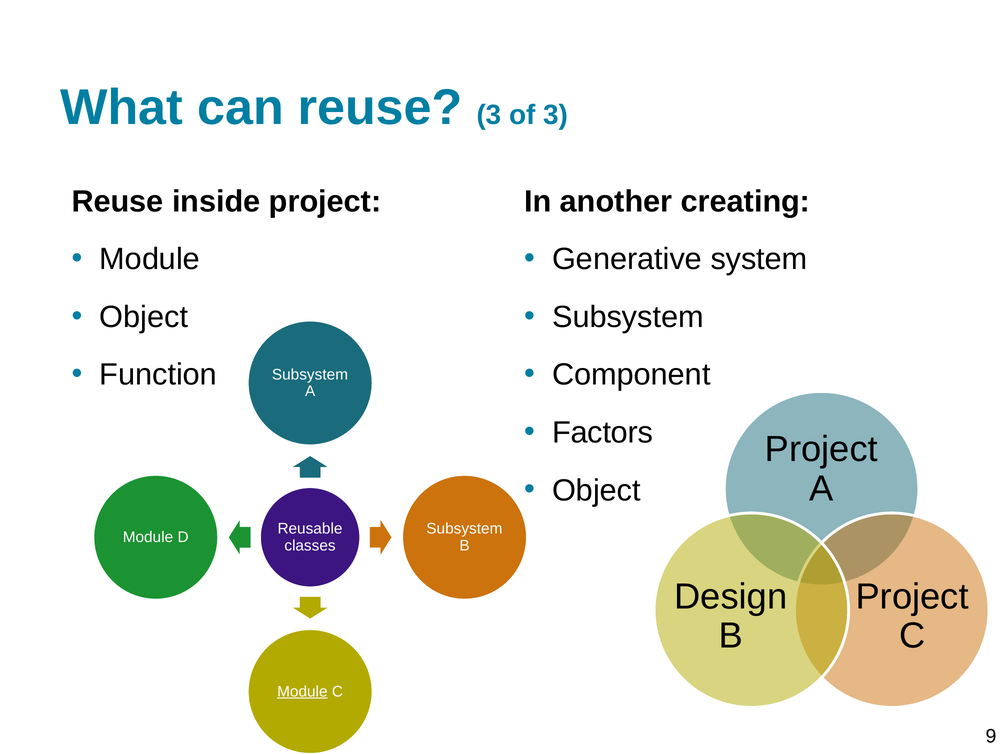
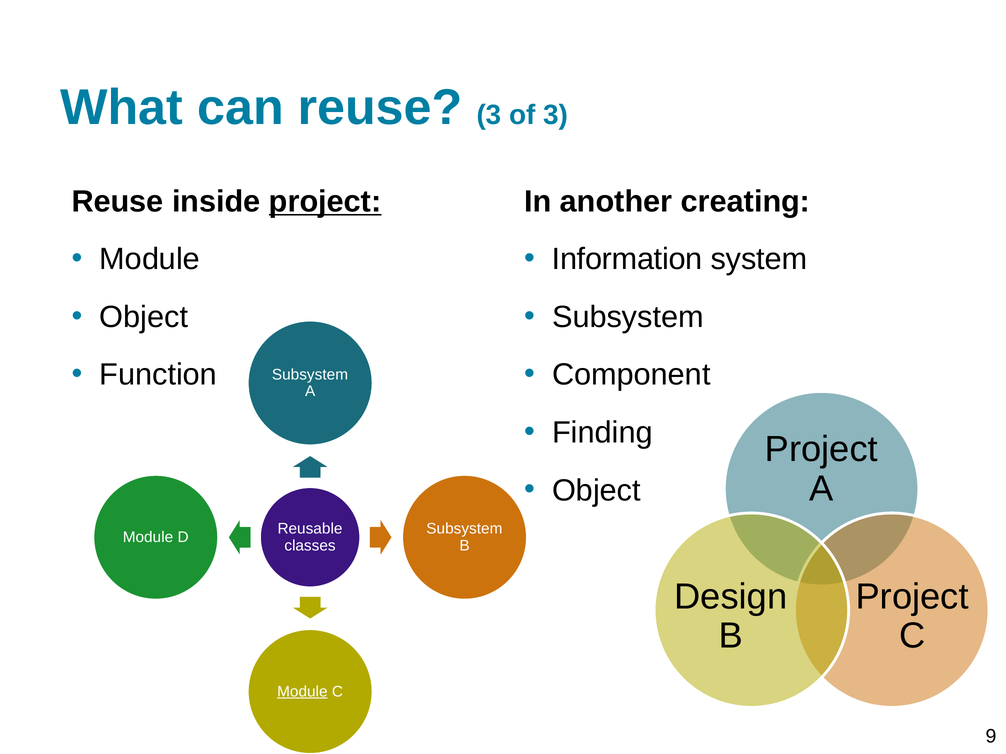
project underline: none -> present (325, 202)
Generative: Generative -> Information (627, 259)
Factors: Factors -> Finding (602, 433)
